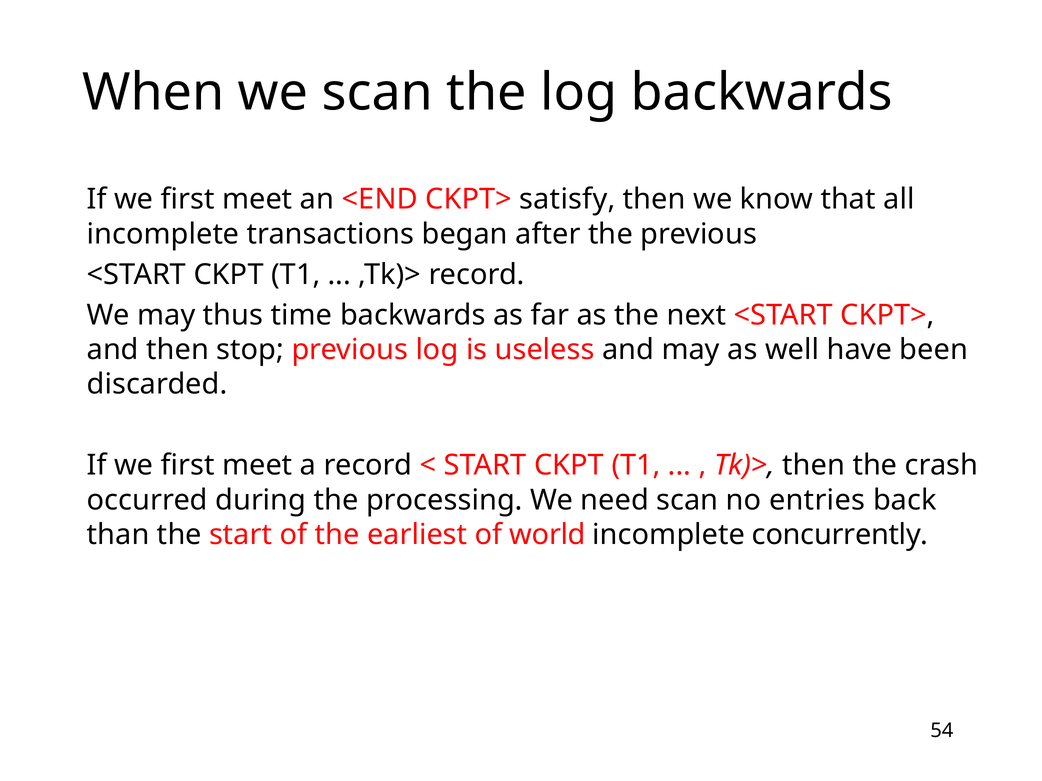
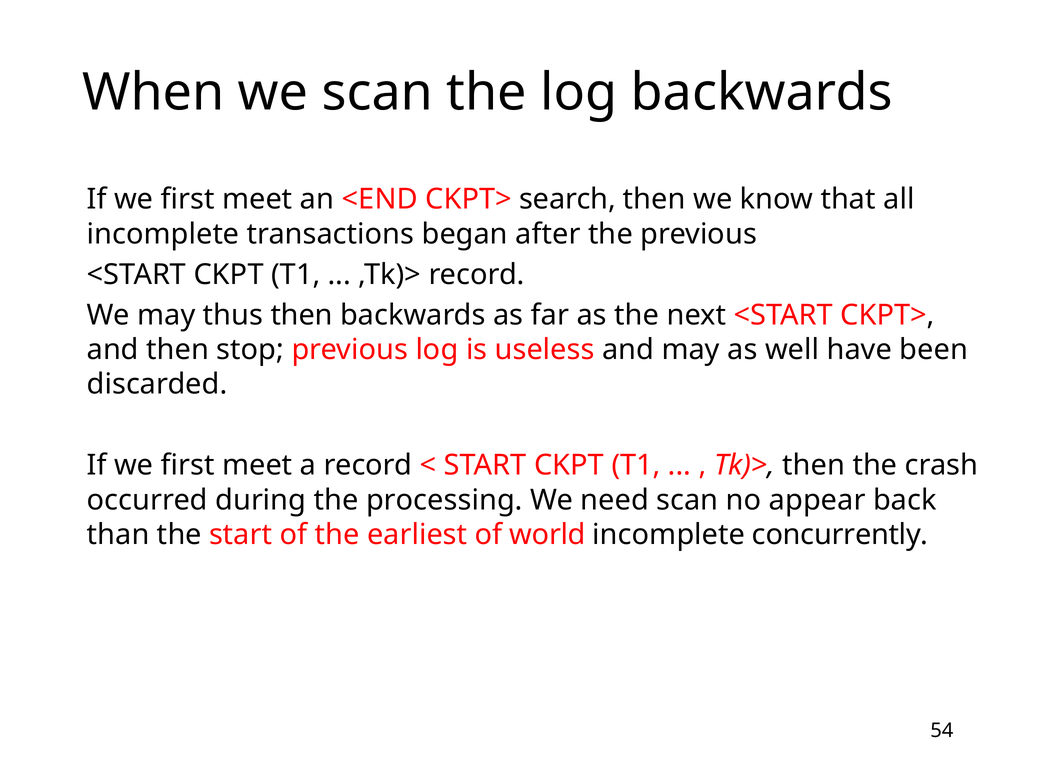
satisfy: satisfy -> search (568, 199)
thus time: time -> then (302, 315)
entries: entries -> appear (817, 500)
